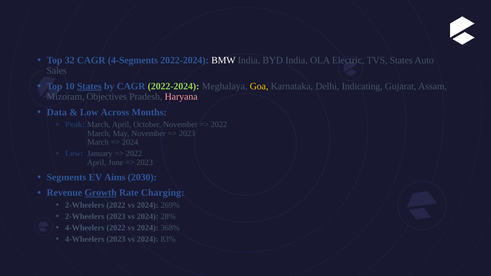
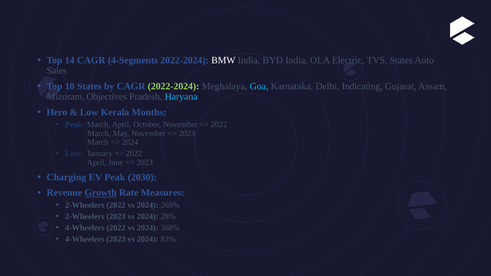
32: 32 -> 14 (70, 60)
States underline: present -> none (89, 86)
Goa colour: yellow -> light blue (259, 86)
Haryana colour: pink -> light blue (181, 97)
Data: Data -> Hero (57, 112)
Across: Across -> Kerala (115, 112)
Segments: Segments -> Charging (66, 177)
EV Aims: Aims -> Peak (115, 177)
Charging: Charging -> Measures (163, 193)
